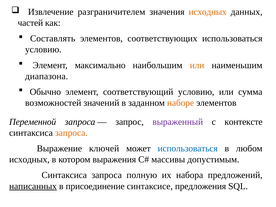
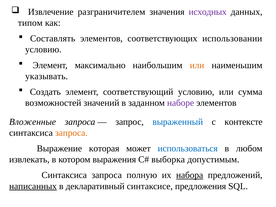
исходных colour: orange -> purple (208, 12)
частей: частей -> типом (30, 23)
соответствующих использоваться: использоваться -> использовании (232, 39)
диапазона: диапазона -> указывать (47, 76)
Обычно: Обычно -> Создать (45, 92)
наборе colour: orange -> purple (181, 103)
Переменной: Переменной -> Вложенные (33, 122)
выраженный colour: purple -> blue (178, 122)
ключей: ключей -> которая (104, 148)
исходных: исходных -> извлекать (29, 160)
массивы: массивы -> выборка (168, 160)
набора underline: none -> present (190, 175)
присоединение: присоединение -> декларативный (95, 186)
